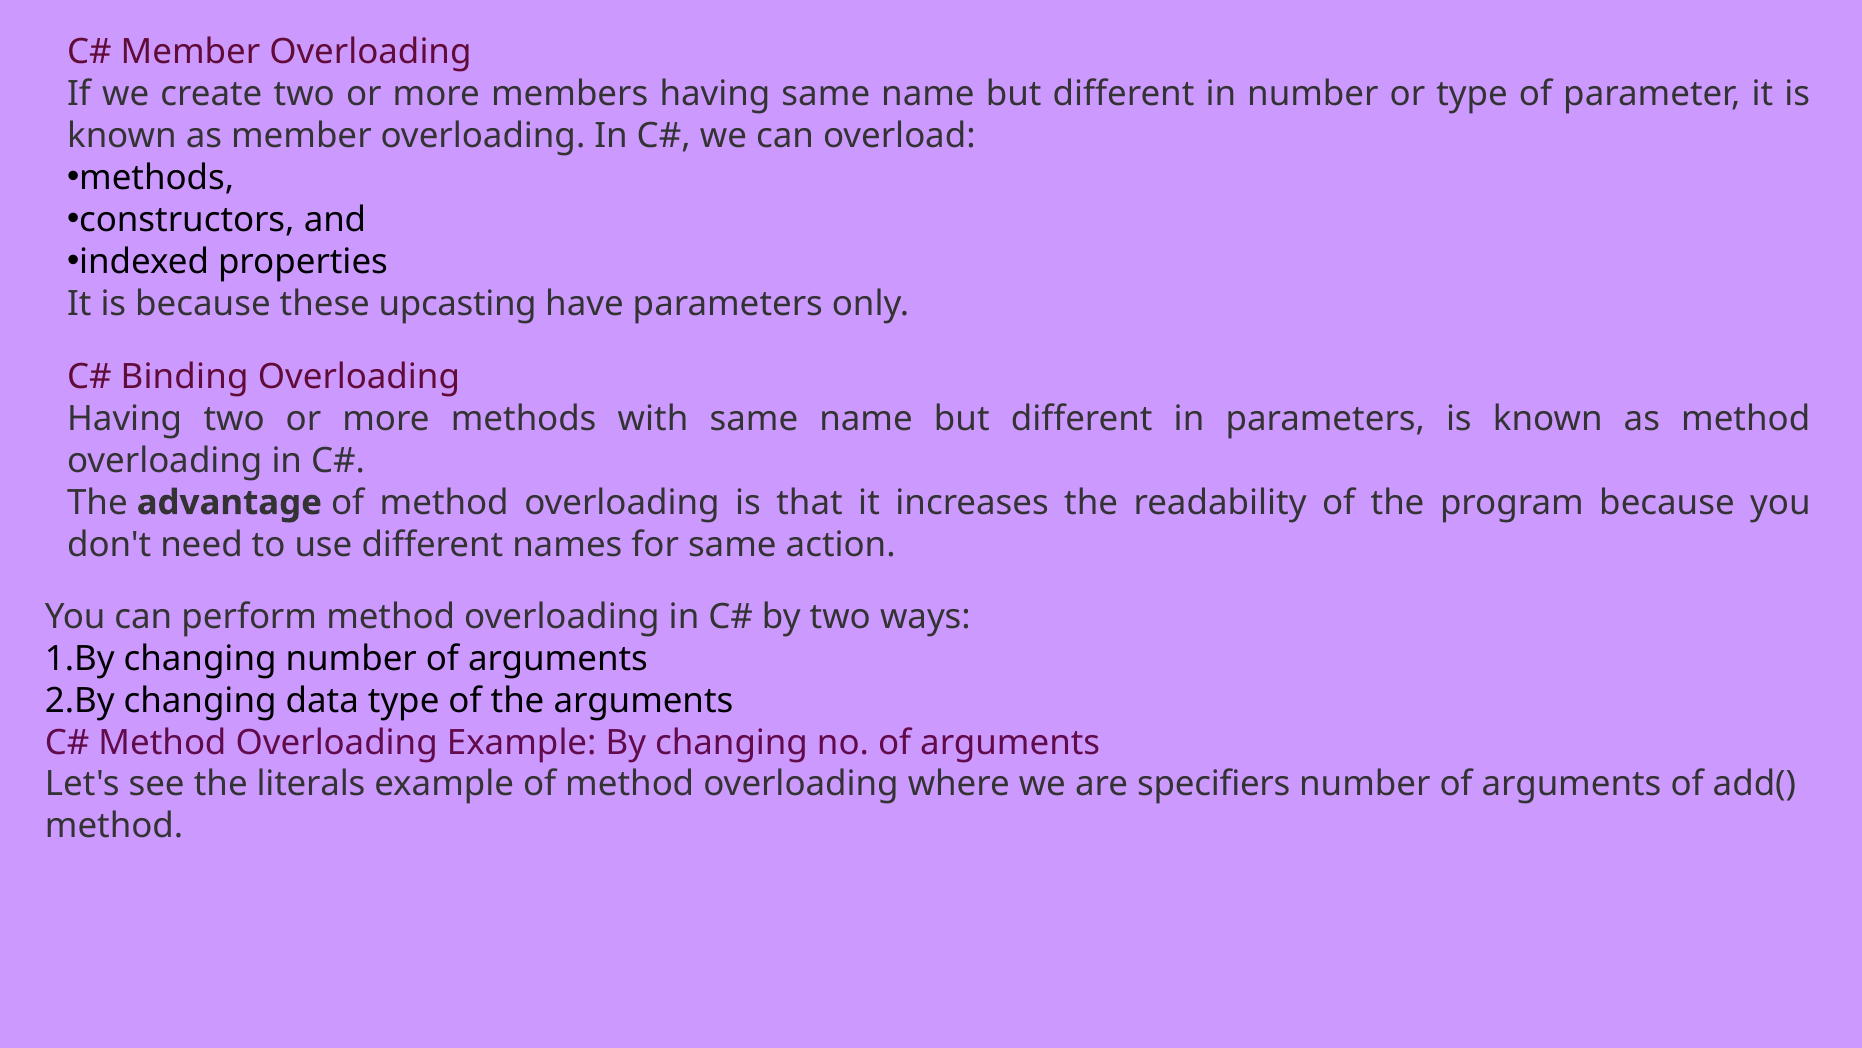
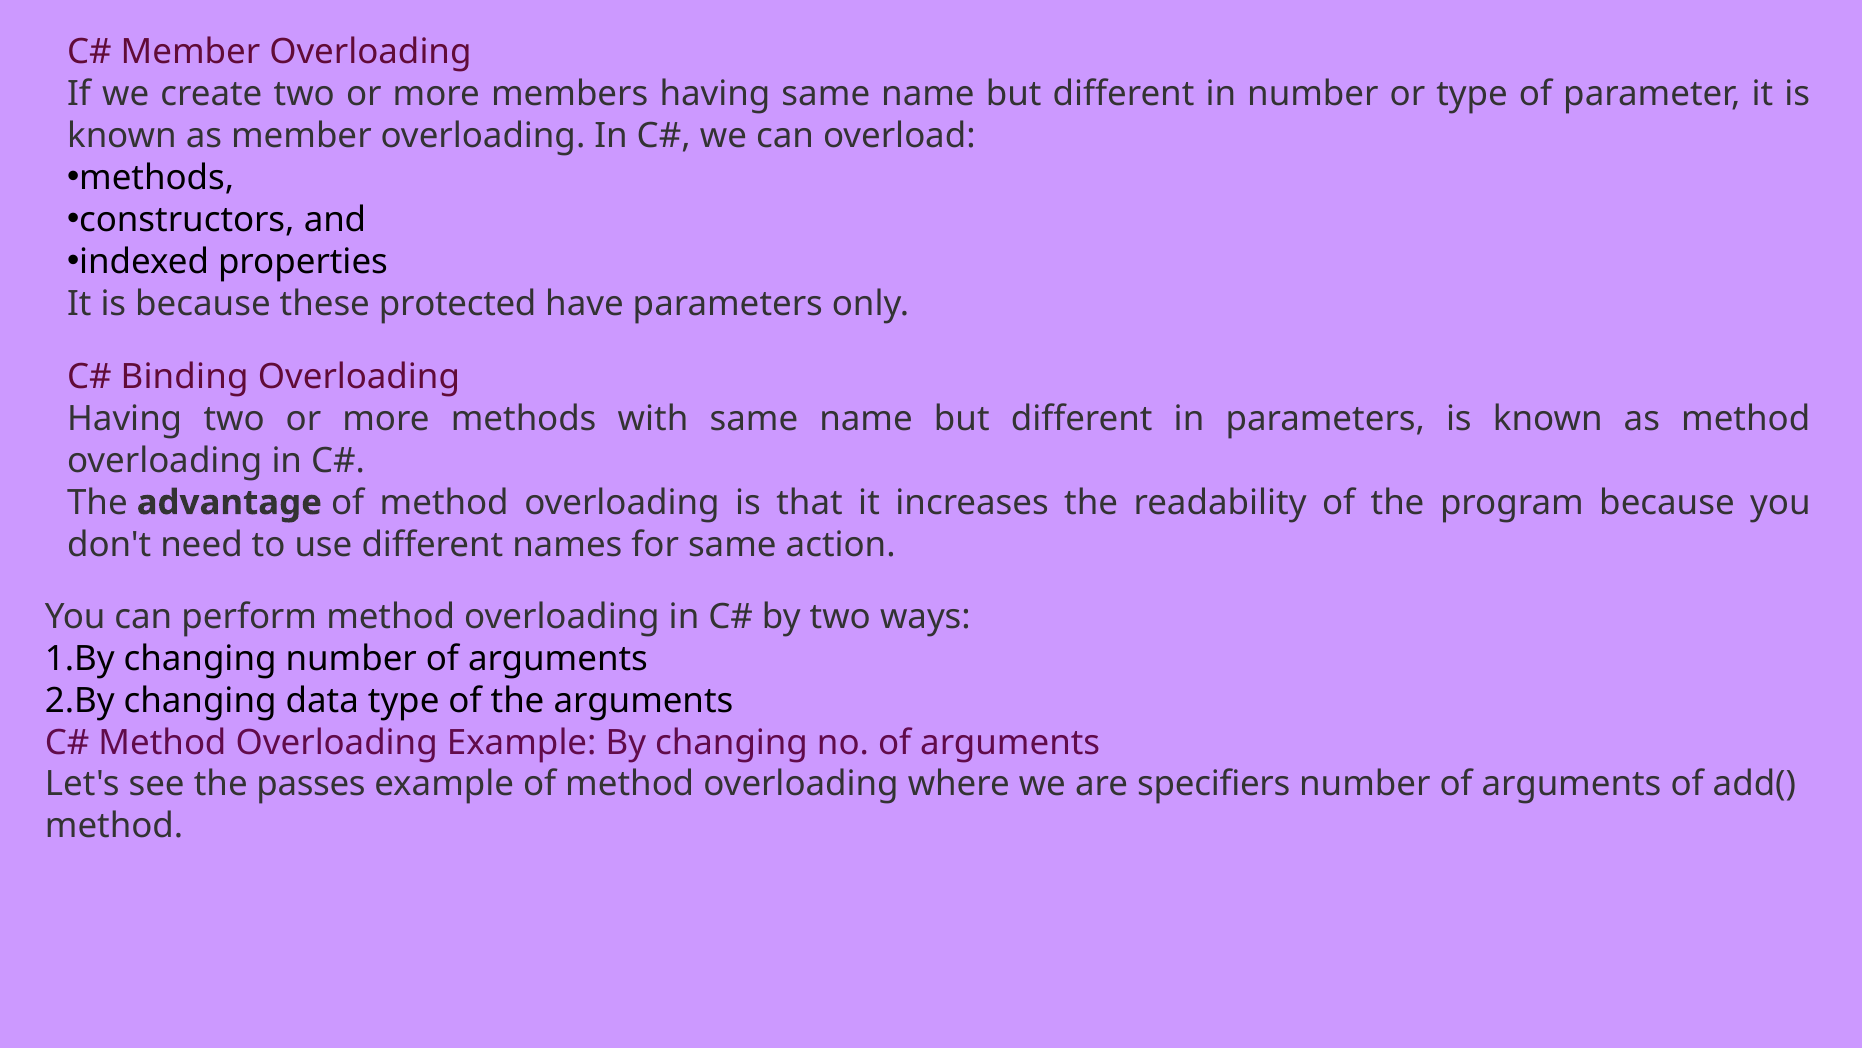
upcasting: upcasting -> protected (458, 304)
literals: literals -> passes (311, 784)
